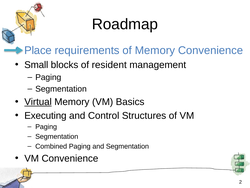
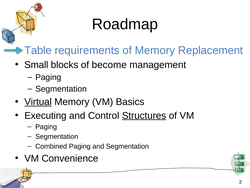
Place: Place -> Table (38, 50)
Memory Convenience: Convenience -> Replacement (211, 50)
resident: resident -> become (109, 65)
Structures underline: none -> present (144, 115)
